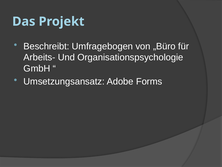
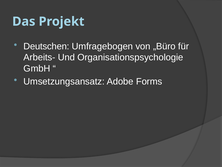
Beschreibt: Beschreibt -> Deutschen (46, 46)
